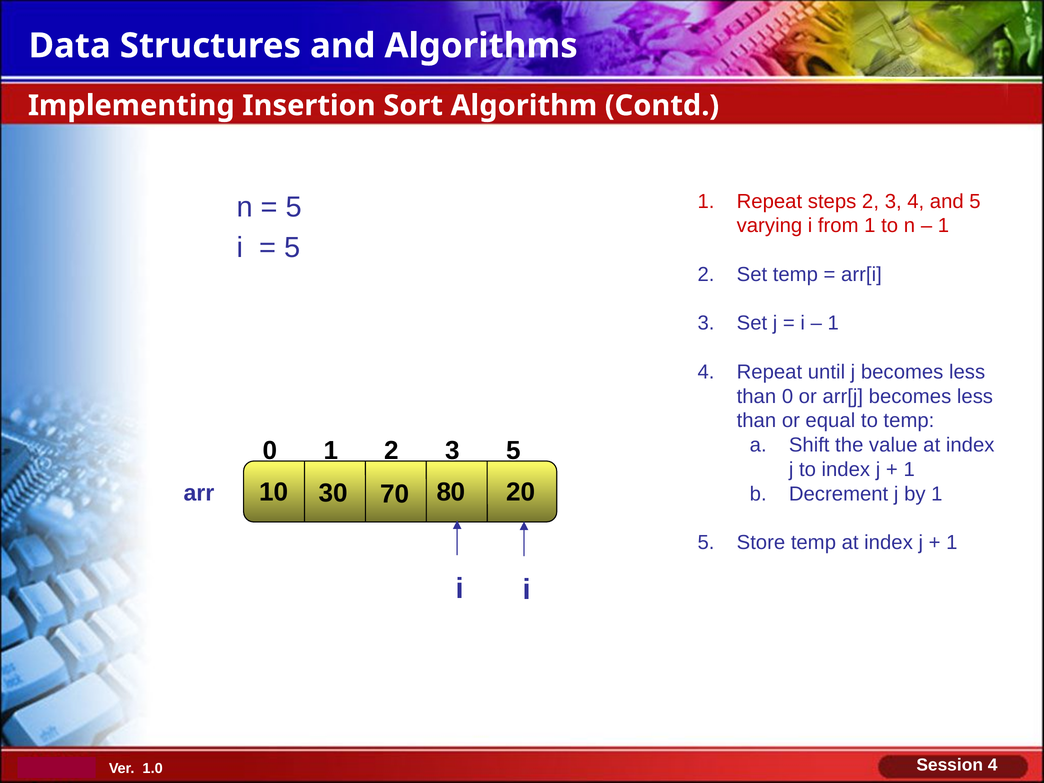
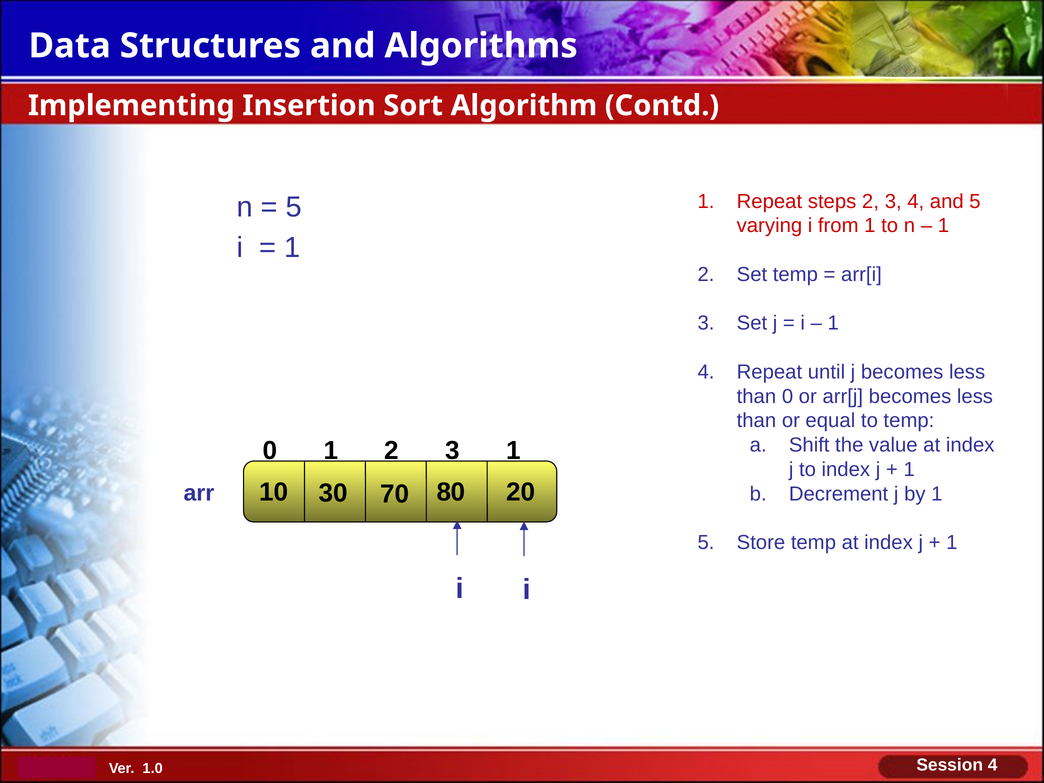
5: 5 -> 1 (292, 248)
0 5: 5 -> 1 (514, 451)
